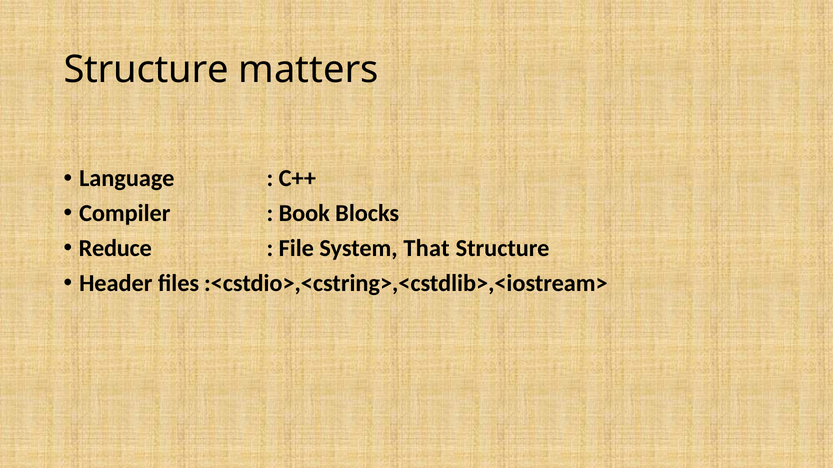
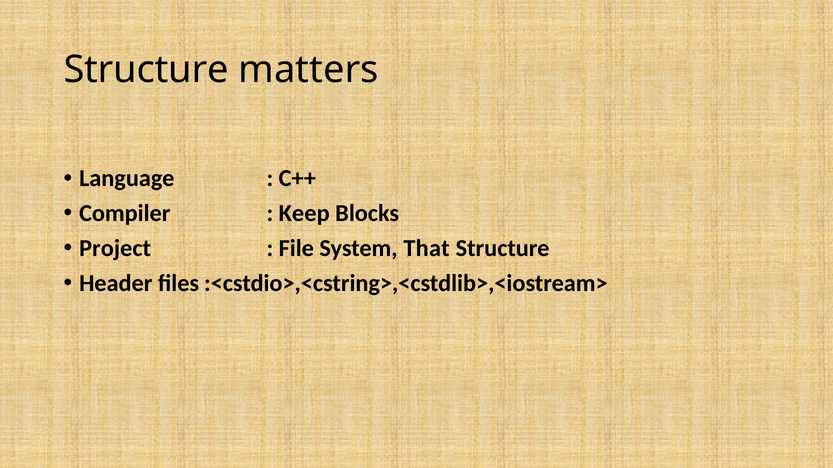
Book: Book -> Keep (304, 214)
Reduce: Reduce -> Project (115, 249)
